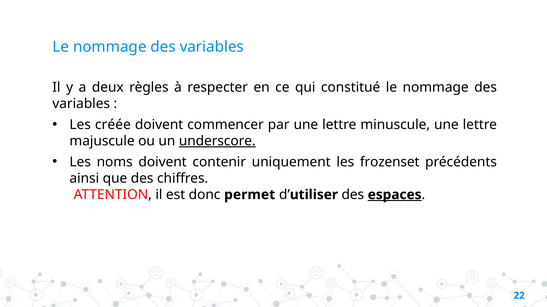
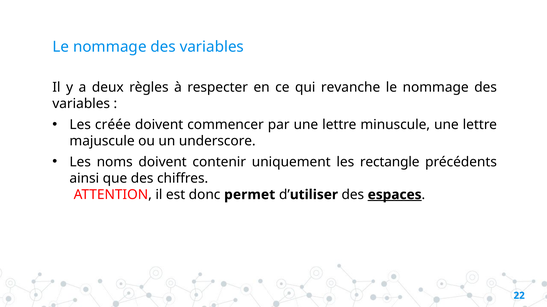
constitué: constitué -> revanche (351, 87)
underscore underline: present -> none (217, 141)
frozenset: frozenset -> rectangle (390, 162)
